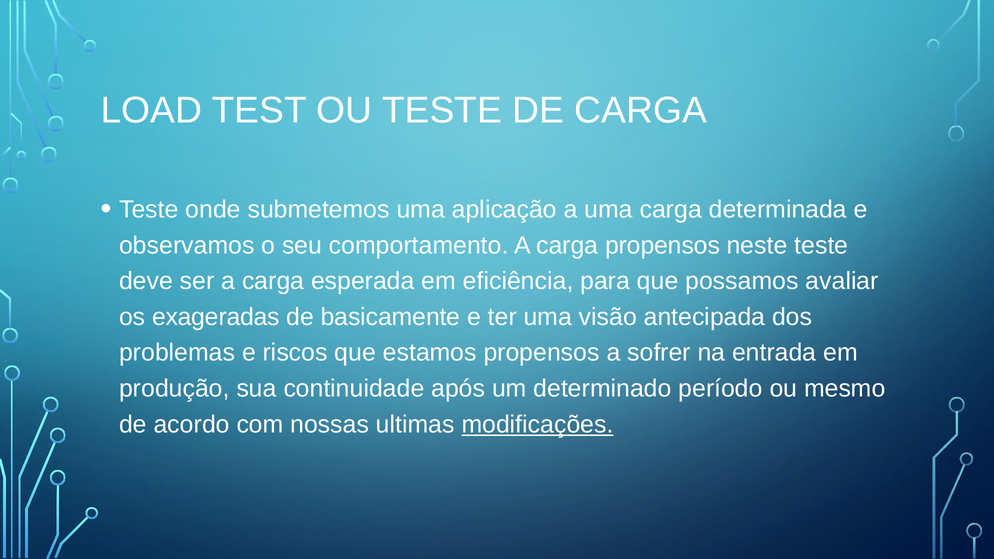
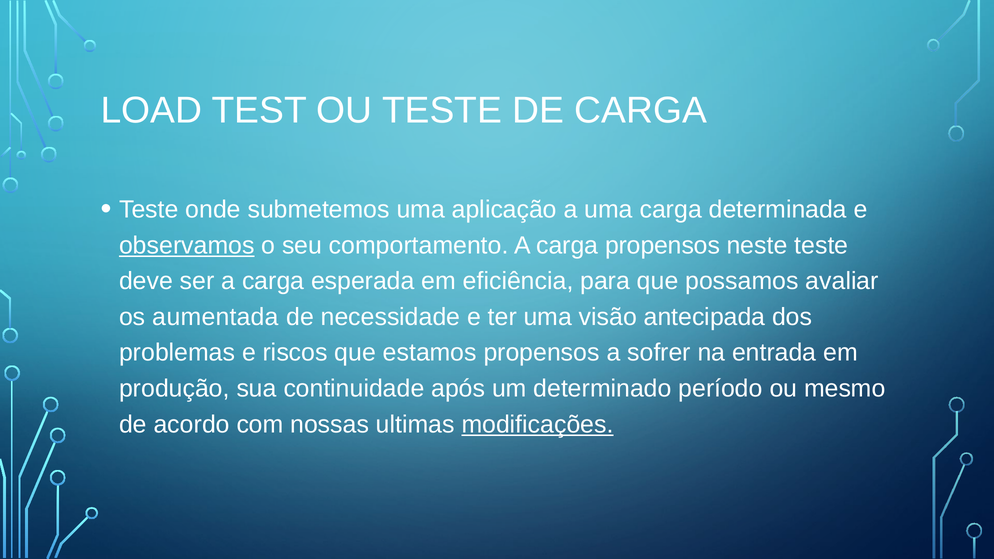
observamos underline: none -> present (187, 246)
exageradas: exageradas -> aumentada (216, 317)
basicamente: basicamente -> necessidade (390, 317)
